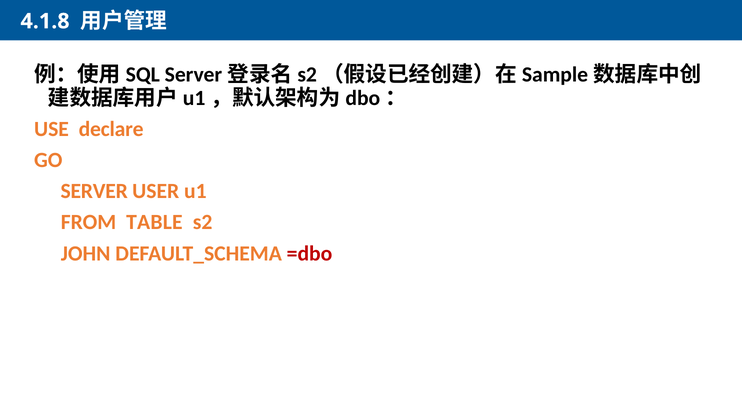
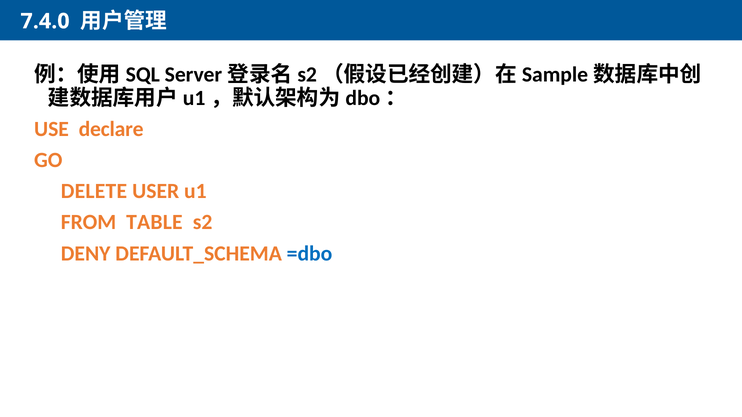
4.1.8: 4.1.8 -> 7.4.0 (45, 21)
SERVER: SERVER -> DELETE (94, 191)
JOHN: JOHN -> DENY (86, 254)
=dbo colour: red -> blue (310, 254)
